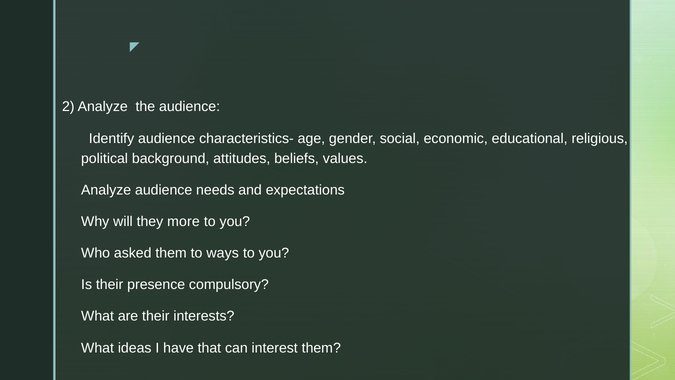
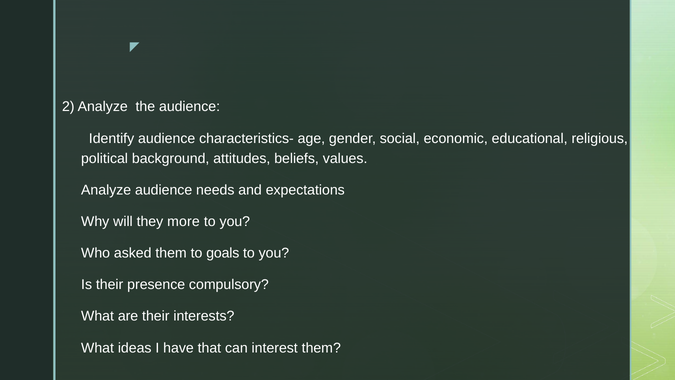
ways: ways -> goals (223, 253)
